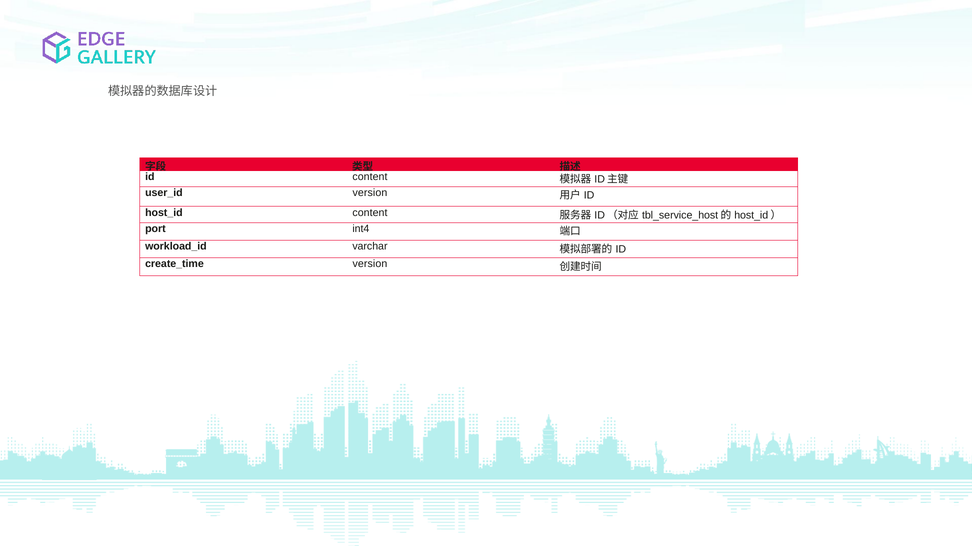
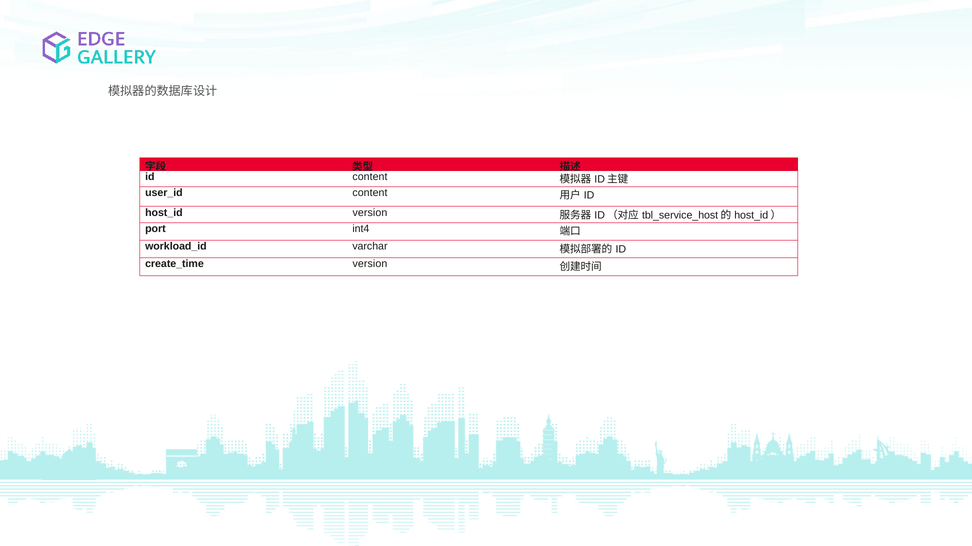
version: version -> content (370, 193)
content: content -> version (370, 213)
